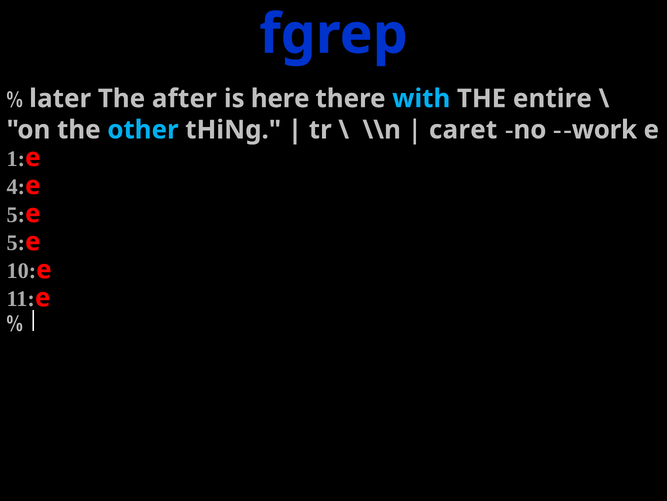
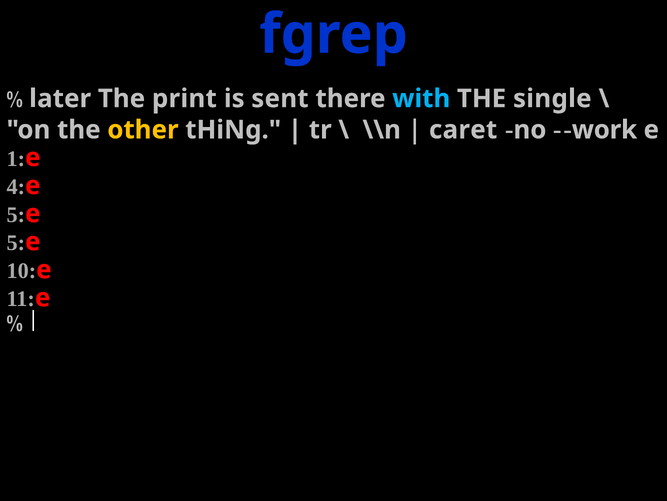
after: after -> print (184, 98)
here: here -> sent (280, 98)
entire: entire -> single (552, 98)
other colour: light blue -> yellow (143, 130)
